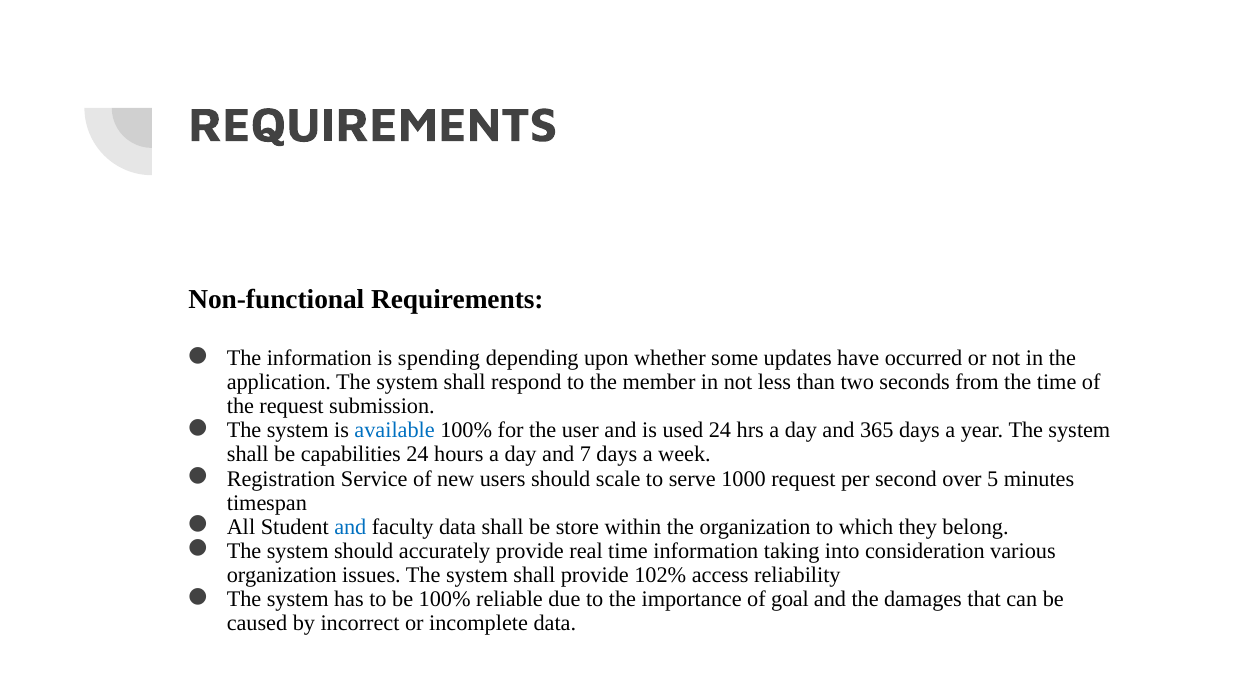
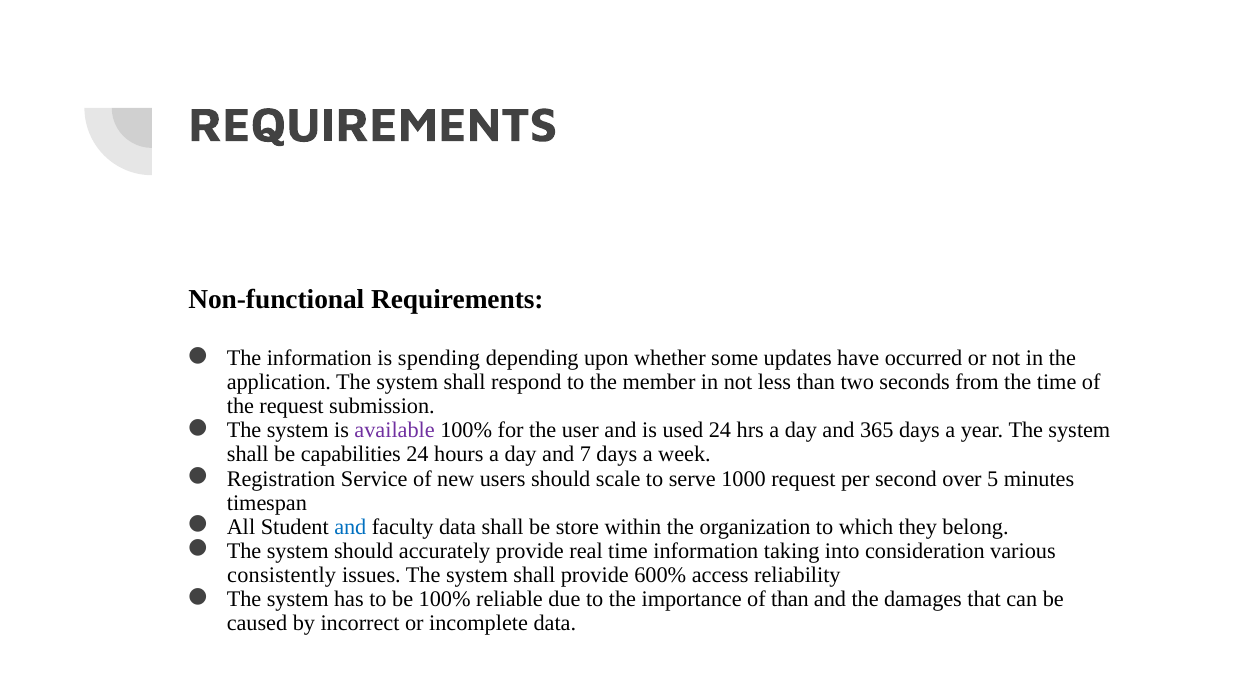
available colour: blue -> purple (395, 431)
organization: organization -> consistently (282, 575)
102%: 102% -> 600% (660, 575)
of goal: goal -> than (790, 599)
